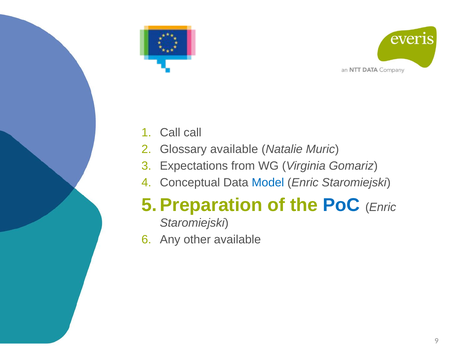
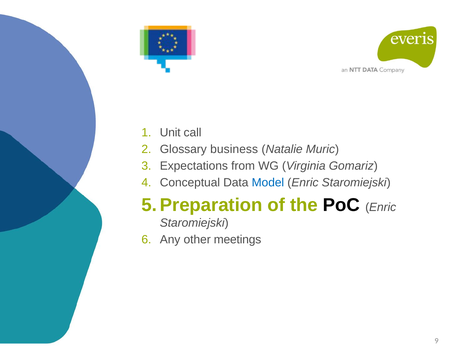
Call: Call -> Unit (170, 133)
Glossary available: available -> business (234, 149)
PoC colour: blue -> black (341, 205)
other available: available -> meetings (238, 239)
